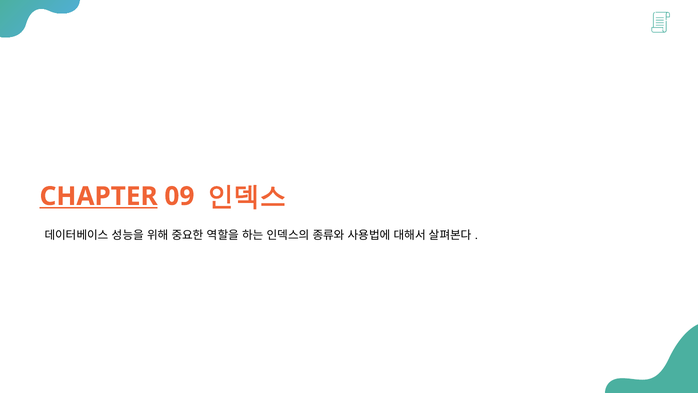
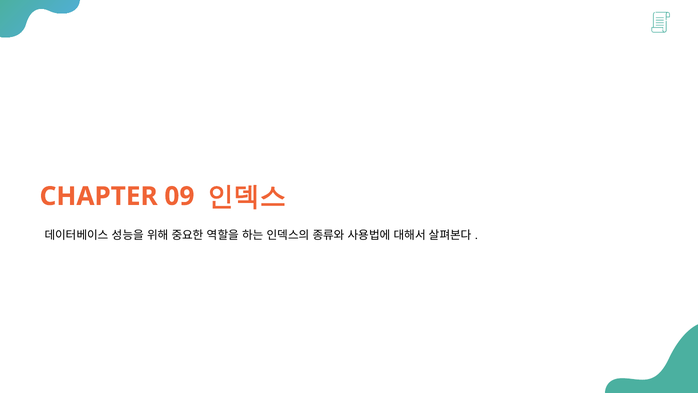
CHAPTER underline: present -> none (99, 196)
